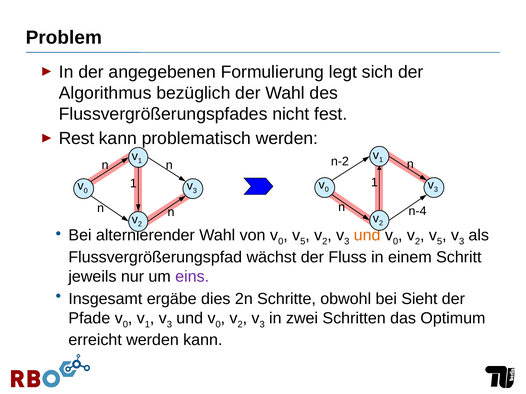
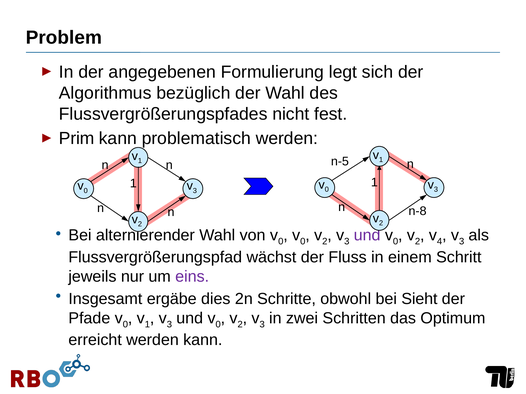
Rest: Rest -> Prim (77, 139)
n-2: n-2 -> n-5 (340, 162)
n-4: n-4 -> n-8 (418, 211)
5: 5 -> 0 (303, 242)
und colour: orange -> purple (367, 236)
5: 5 -> 4 (440, 242)
